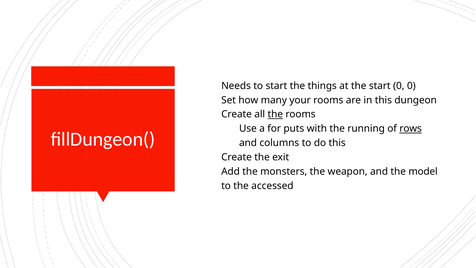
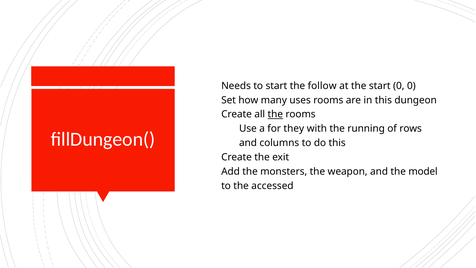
things: things -> follow (322, 86)
your: your -> uses (300, 100)
puts: puts -> they (294, 129)
rows underline: present -> none (411, 129)
